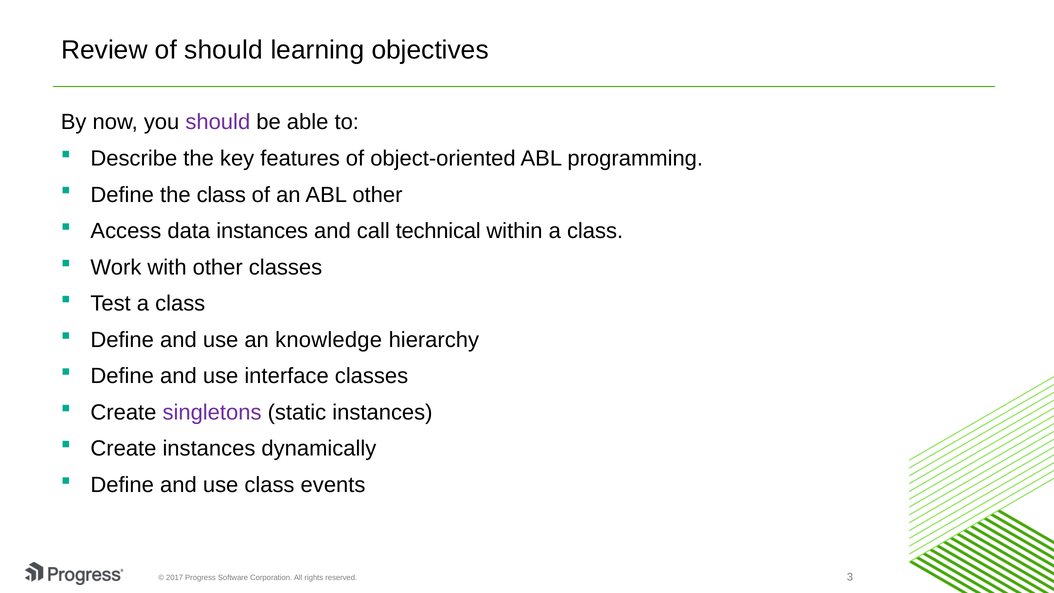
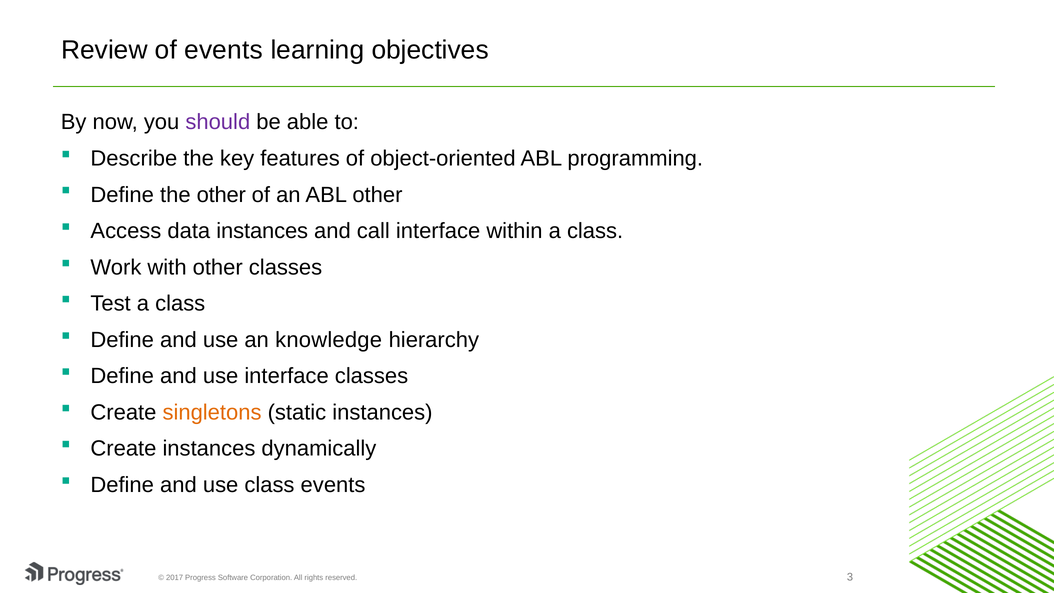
of should: should -> events (224, 50)
the class: class -> other (221, 195)
call technical: technical -> interface (438, 231)
singletons colour: purple -> orange (212, 412)
